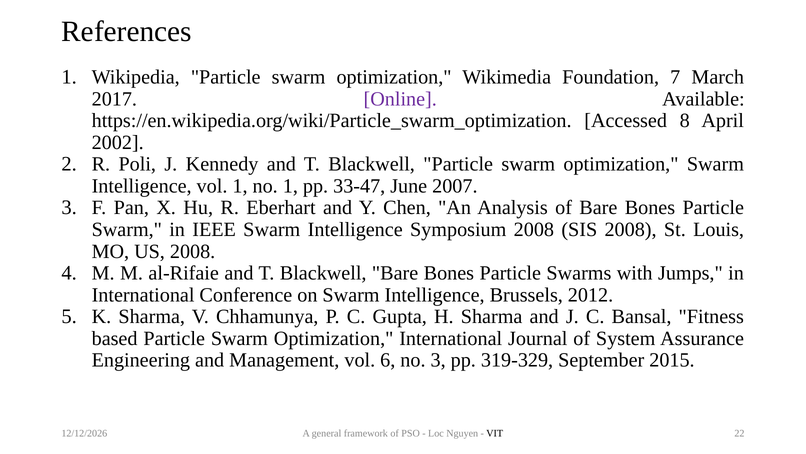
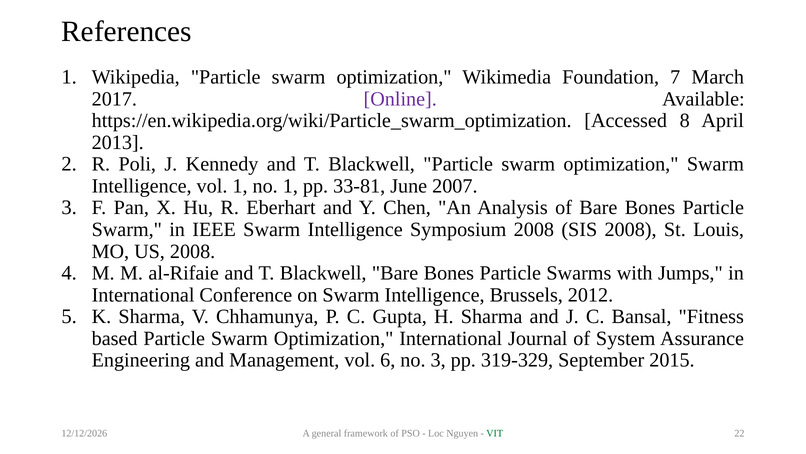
2002: 2002 -> 2013 (118, 142)
33-47: 33-47 -> 33-81 (359, 186)
VIT colour: black -> green (495, 433)
